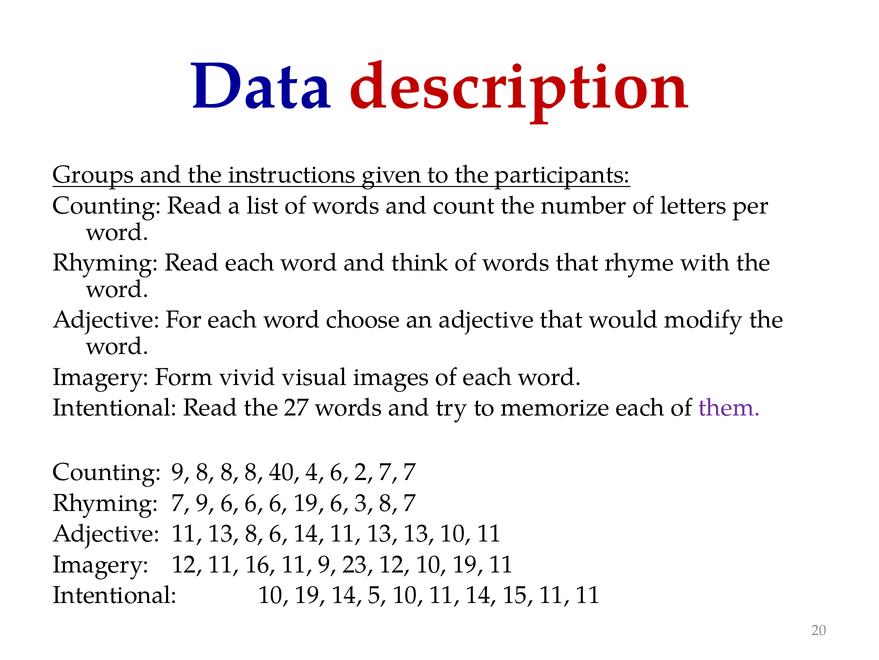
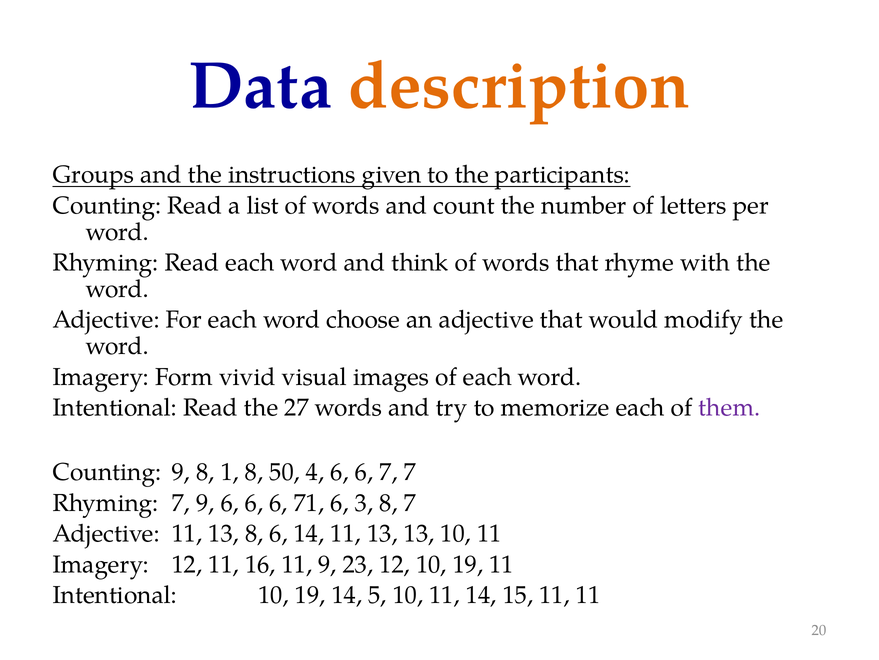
description colour: red -> orange (519, 86)
9 8 8: 8 -> 1 (230, 472)
40: 40 -> 50 (285, 472)
4 6 2: 2 -> 6 (364, 472)
6 19: 19 -> 71 (309, 502)
